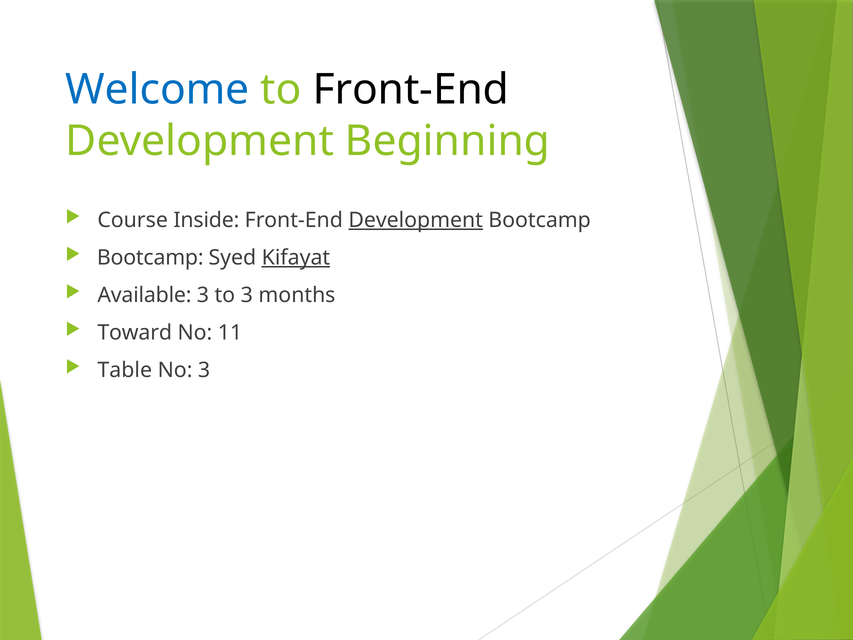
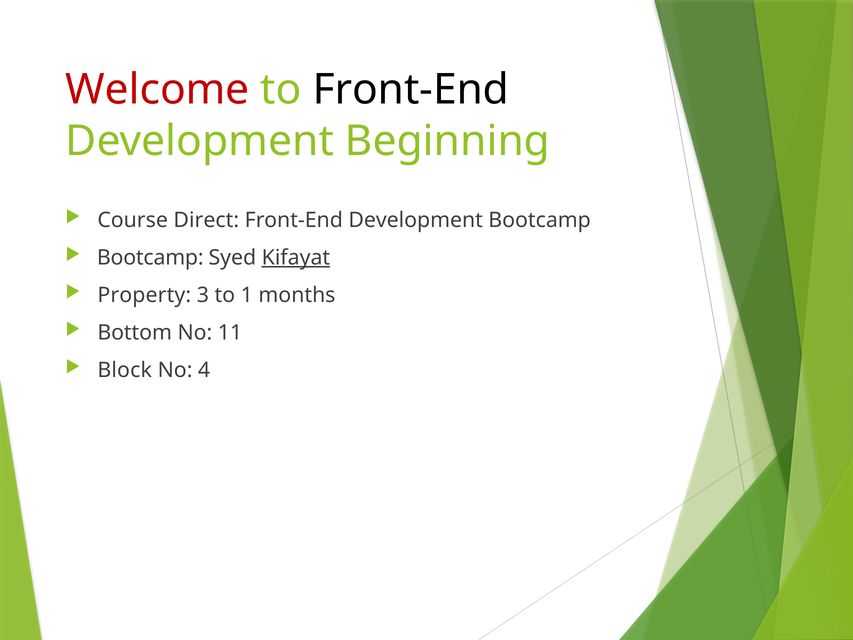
Welcome colour: blue -> red (157, 90)
Inside: Inside -> Direct (206, 220)
Development underline: present -> none (416, 220)
Available: Available -> Property (144, 295)
to 3: 3 -> 1 (247, 295)
Toward: Toward -> Bottom (135, 332)
Table: Table -> Block (125, 370)
No 3: 3 -> 4 (204, 370)
